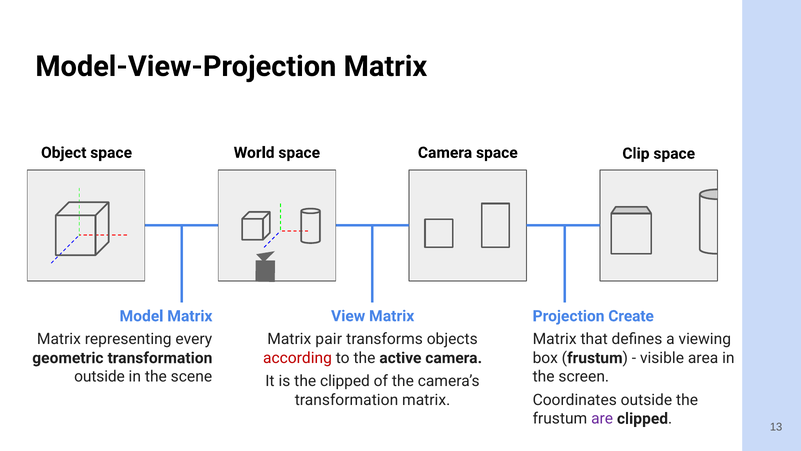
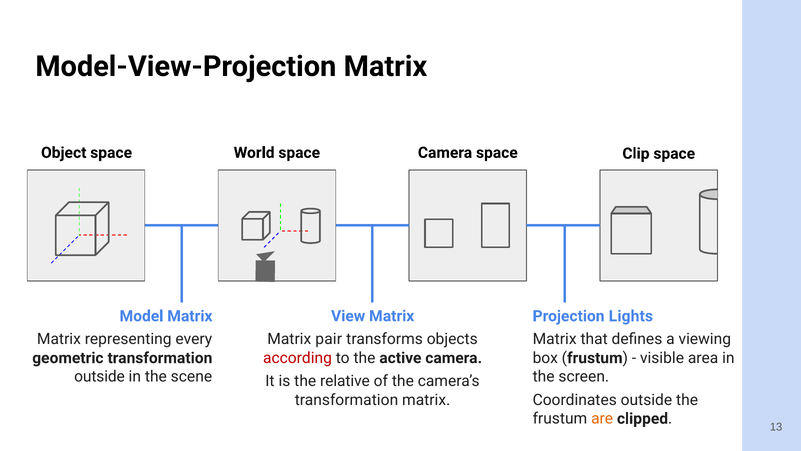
Create: Create -> Lights (631, 316)
the clipped: clipped -> relative (345, 381)
are colour: purple -> orange (602, 418)
